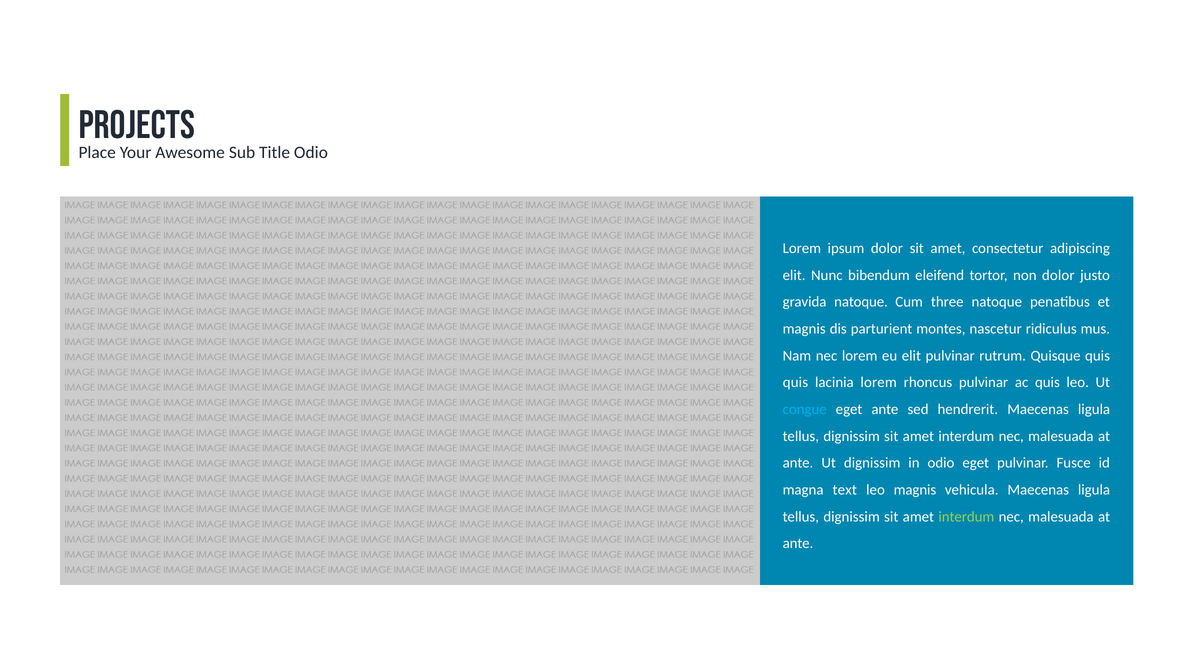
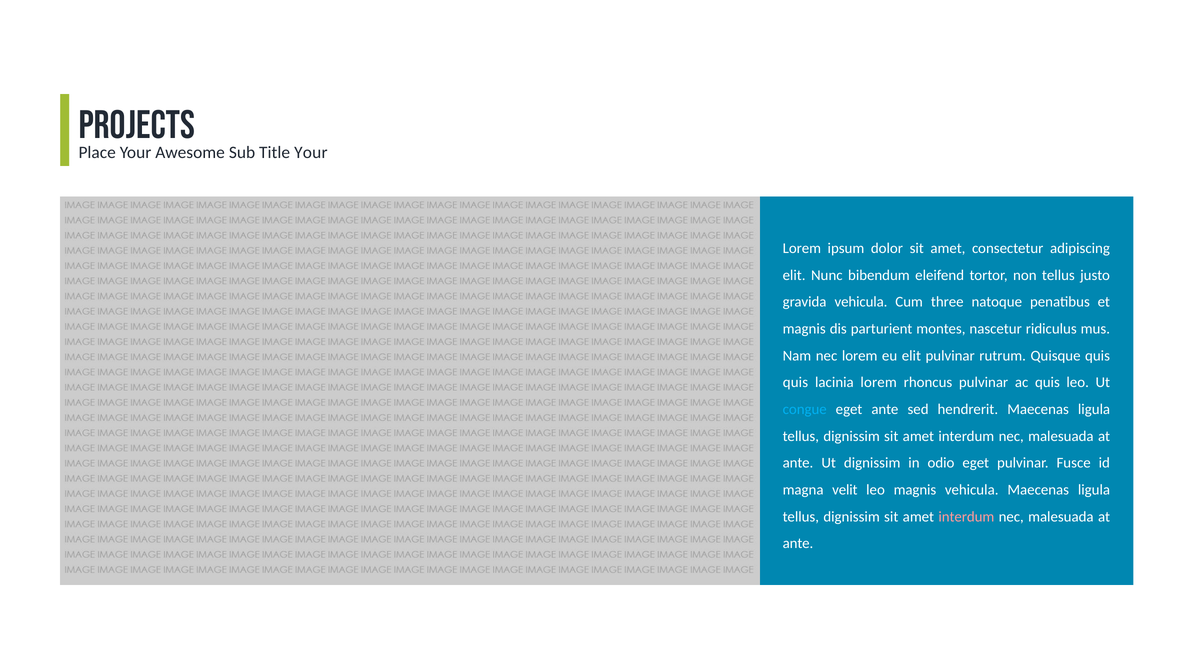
Title Odio: Odio -> Your (311, 152)
non dolor: dolor -> tellus (1058, 275)
gravida natoque: natoque -> vehicula (861, 302)
text: text -> velit (845, 489)
interdum colour: light green -> pink (966, 516)
